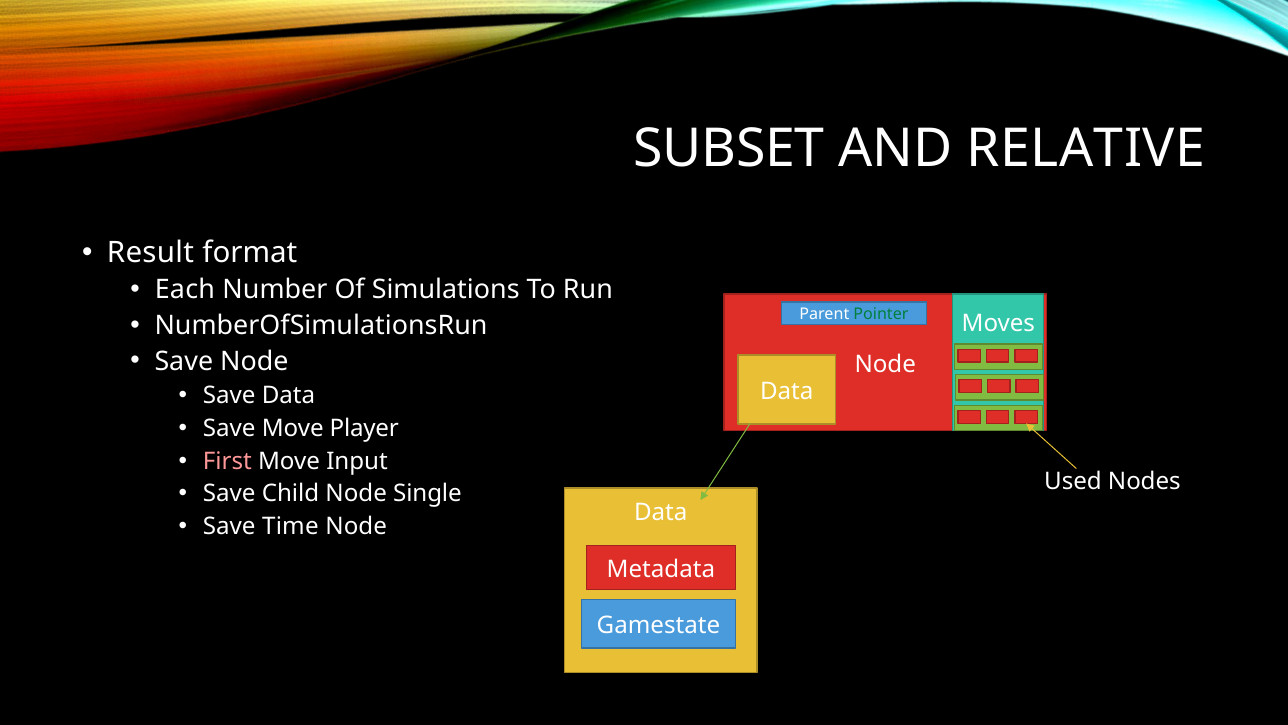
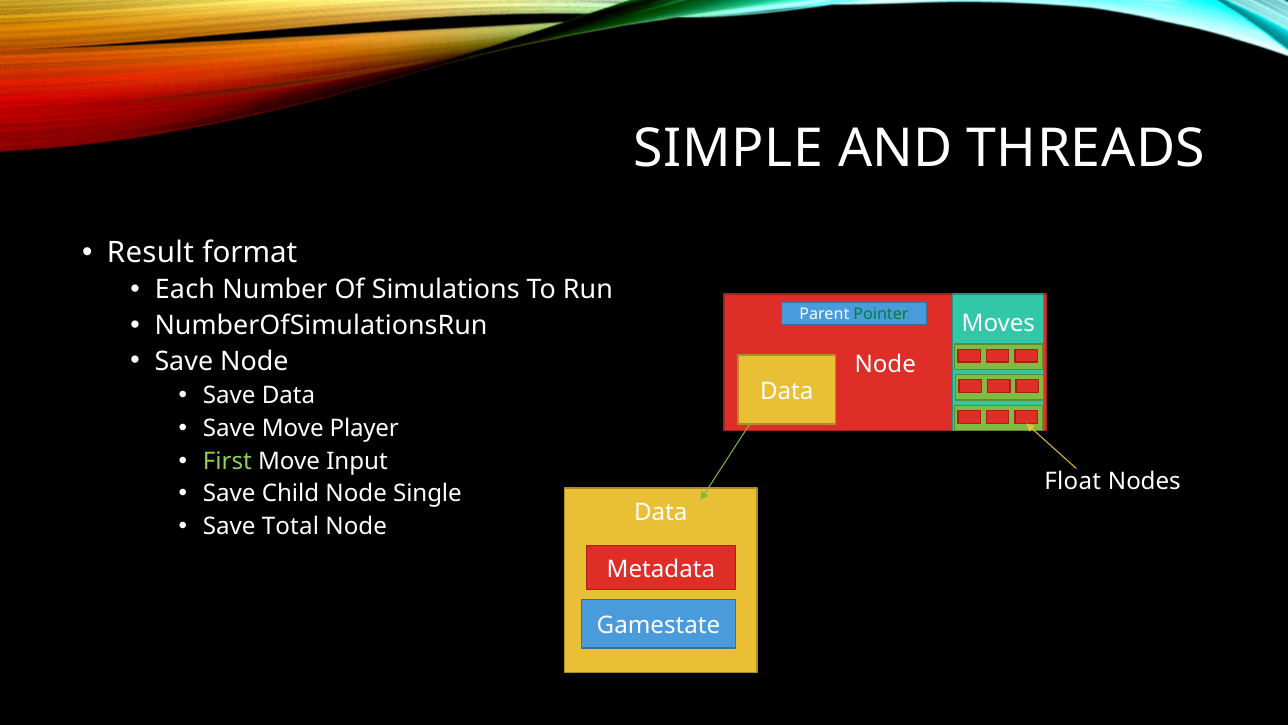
SUBSET: SUBSET -> SIMPLE (729, 149)
RELATIVE: RELATIVE -> THREADS (1086, 149)
First colour: pink -> light green (227, 461)
Used: Used -> Float (1073, 481)
Time: Time -> Total (290, 526)
